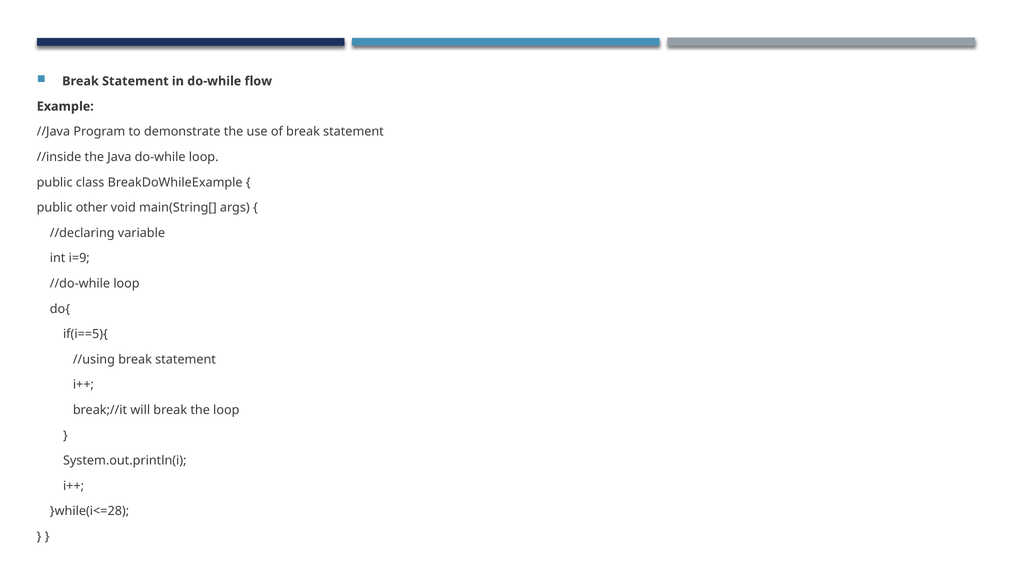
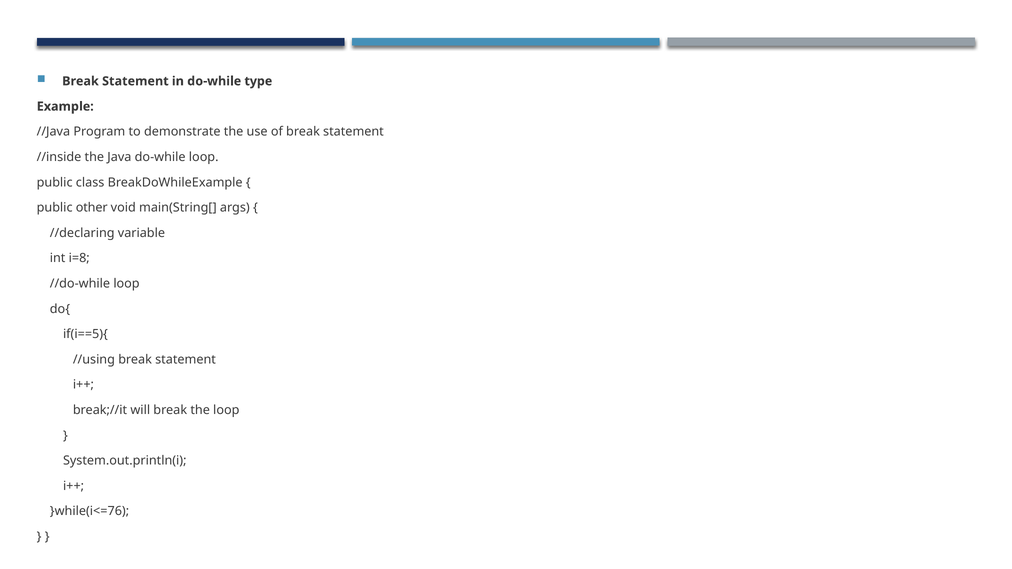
flow: flow -> type (258, 81)
i=9: i=9 -> i=8 (79, 258)
}while(i<=28: }while(i<=28 -> }while(i<=76 (90, 511)
